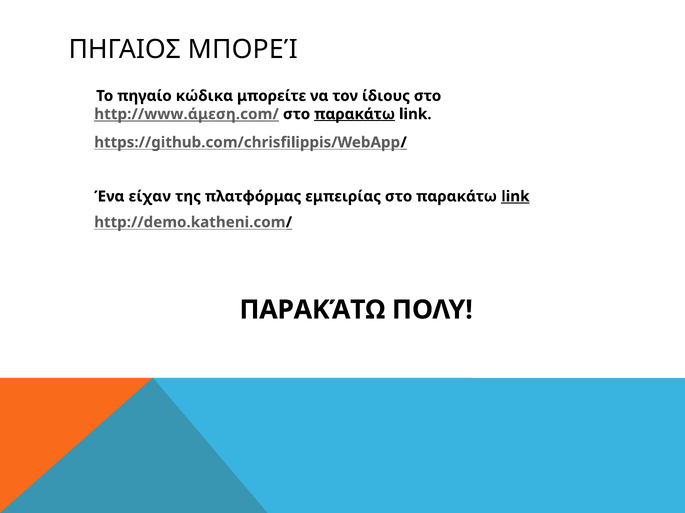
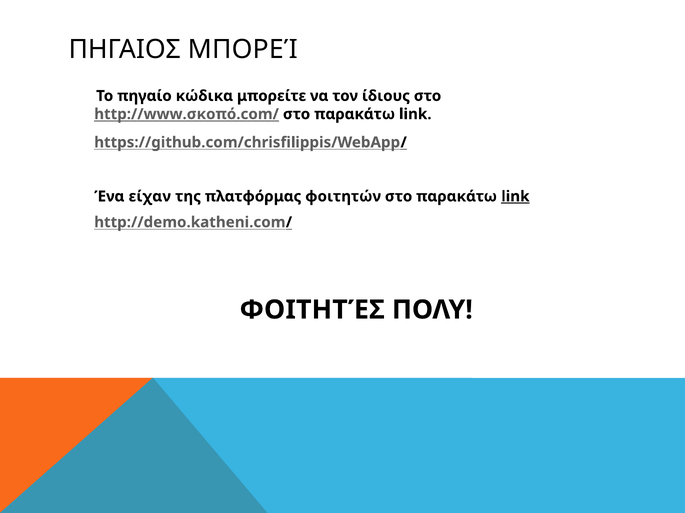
http://www.άμεση.com/: http://www.άμεση.com/ -> http://www.σκοπό.com/ (187, 114)
παρακάτω underline: present -> none (355, 114)
εμπειρίας: εμπειρίας -> φοιτητών (343, 197)
ΠΑΡΑΚΆΤΩ: ΠΑΡΑΚΆΤΩ -> ΦΟΙΤΗΤΈΣ (312, 310)
